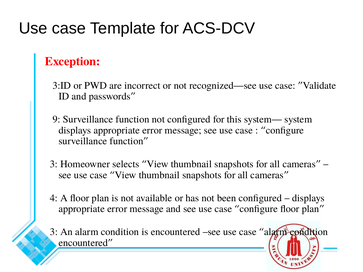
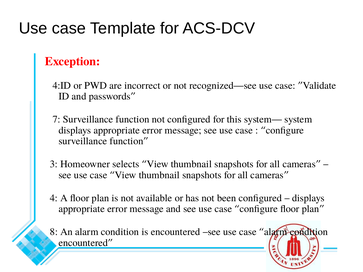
3:ID: 3:ID -> 4:ID (62, 86)
9: 9 -> 7 (56, 119)
3: 3 -> 8 (54, 232)
